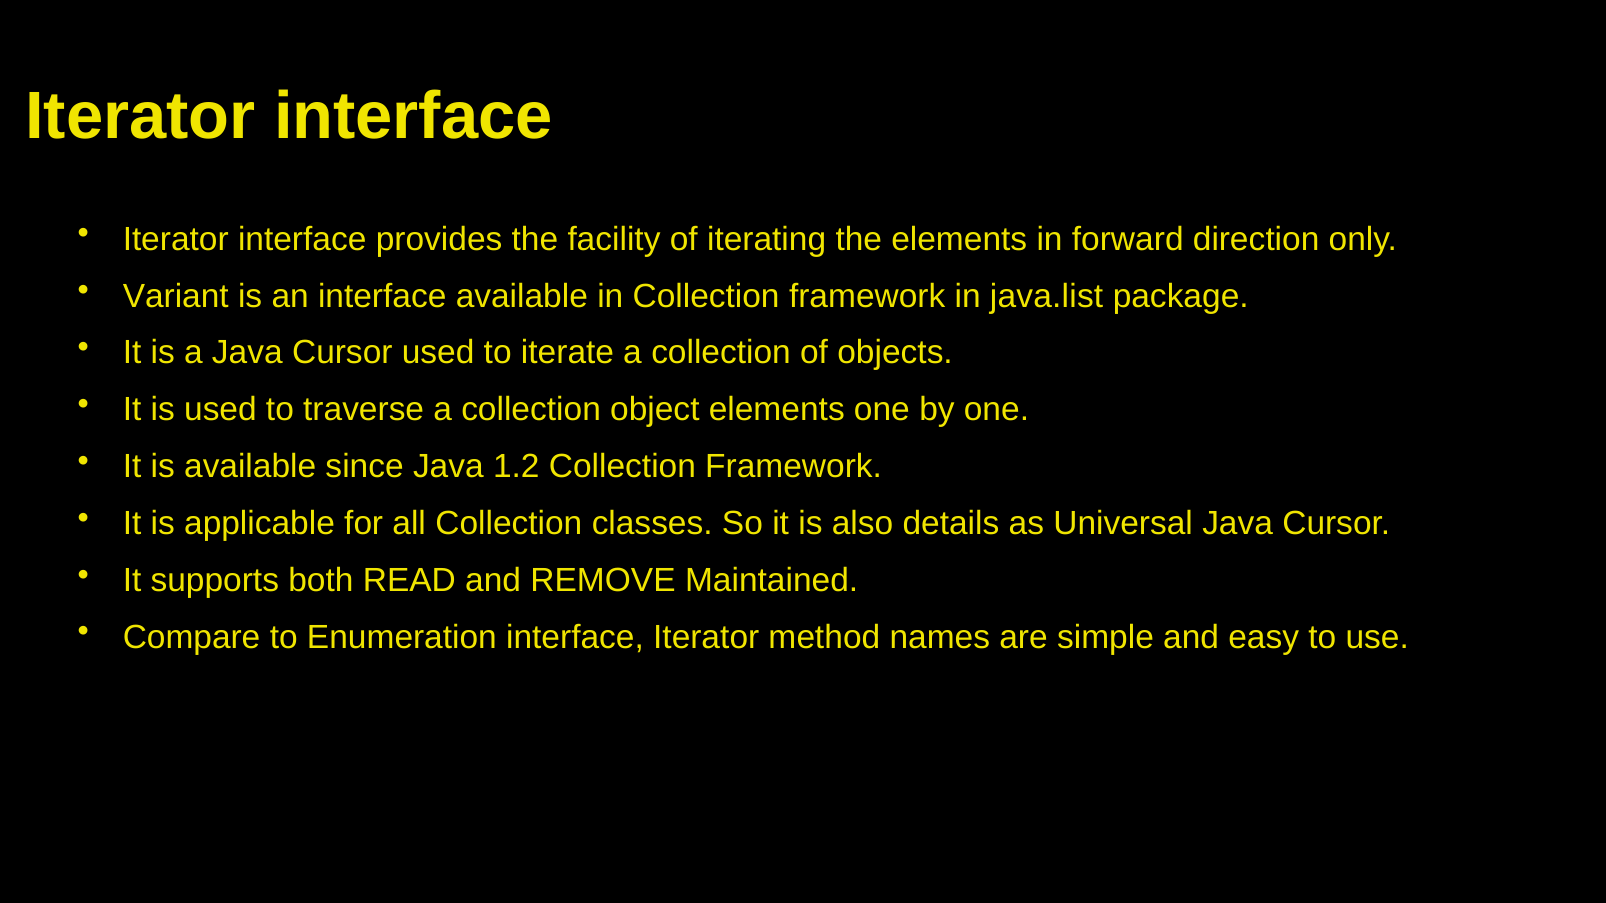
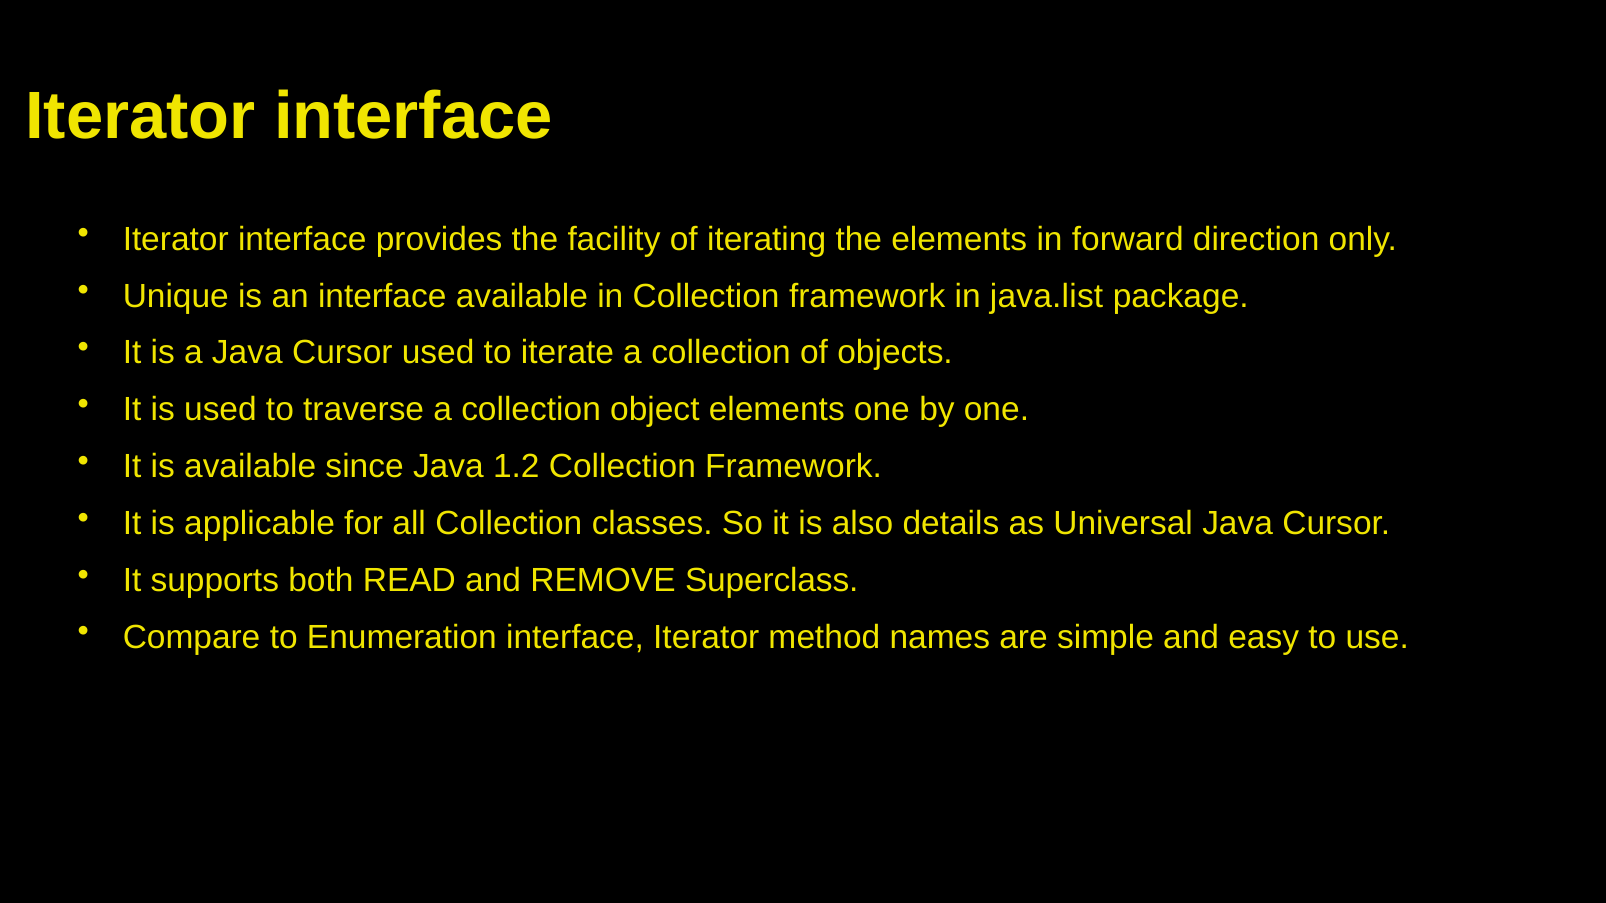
Variant: Variant -> Unique (176, 296)
Maintained: Maintained -> Superclass (772, 581)
